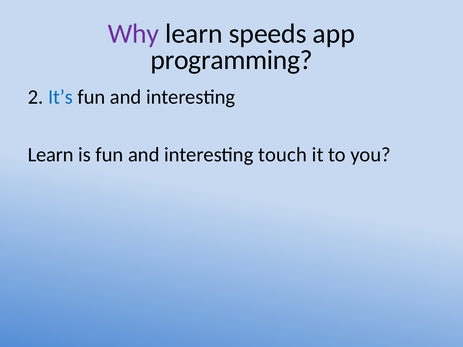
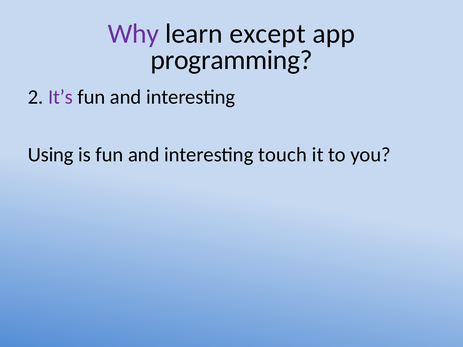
speeds: speeds -> except (268, 34)
It’s colour: blue -> purple (60, 97)
Learn: Learn -> Using (51, 155)
